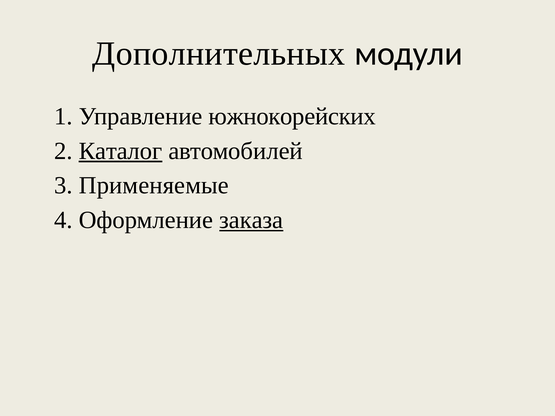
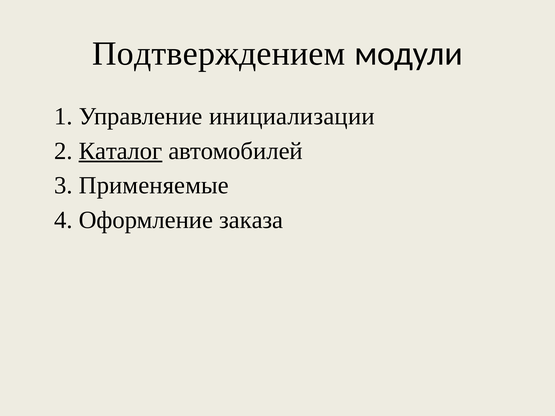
Дополнительных: Дополнительных -> Подтверждением (219, 54)
южнокорейских: южнокорейских -> инициализации (292, 116)
заказа underline: present -> none (251, 220)
